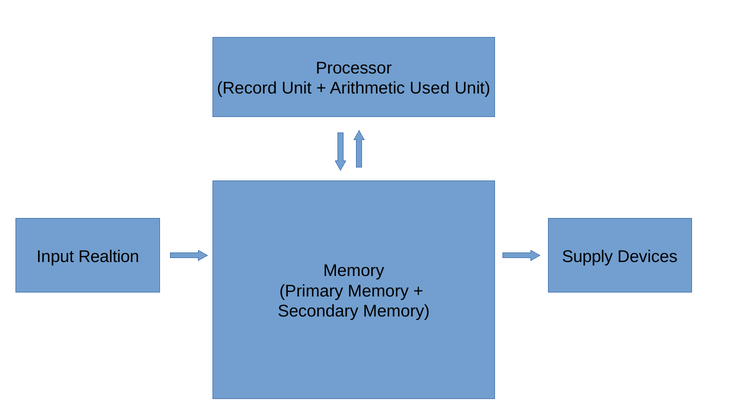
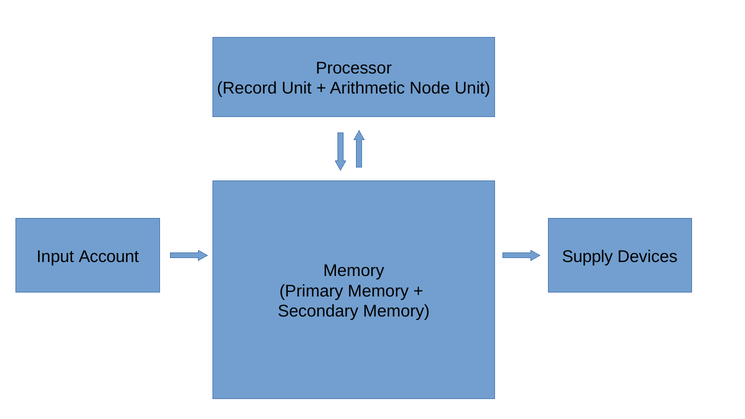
Used: Used -> Node (430, 88)
Realtion: Realtion -> Account (109, 257)
